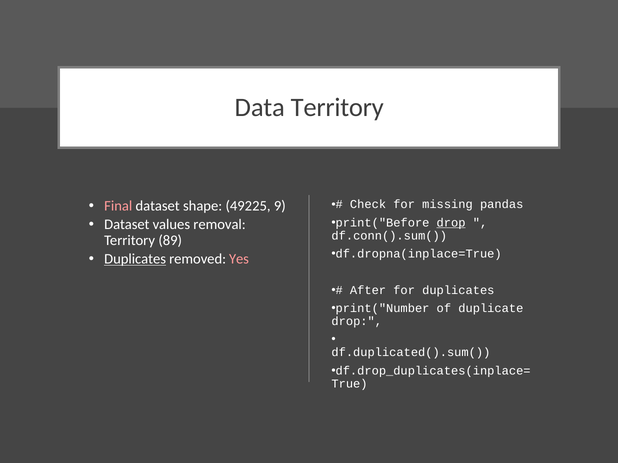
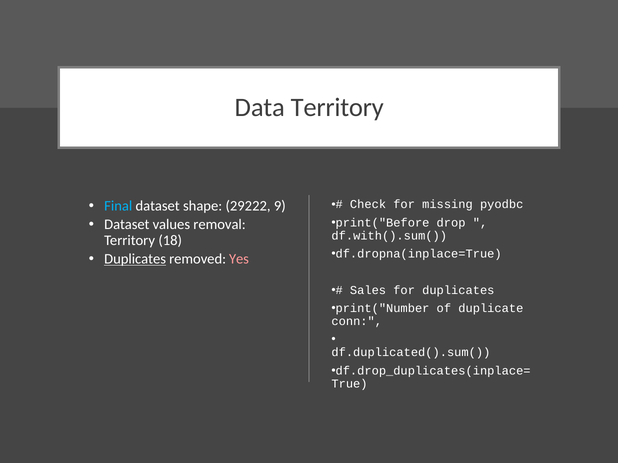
pandas: pandas -> pyodbc (502, 205)
Final colour: pink -> light blue (118, 206)
49225: 49225 -> 29222 (248, 206)
drop underline: present -> none (451, 223)
df.conn().sum(: df.conn().sum( -> df.with().sum( (389, 236)
89: 89 -> 18 (170, 241)
After: After -> Sales (368, 290)
drop: drop -> conn (357, 322)
